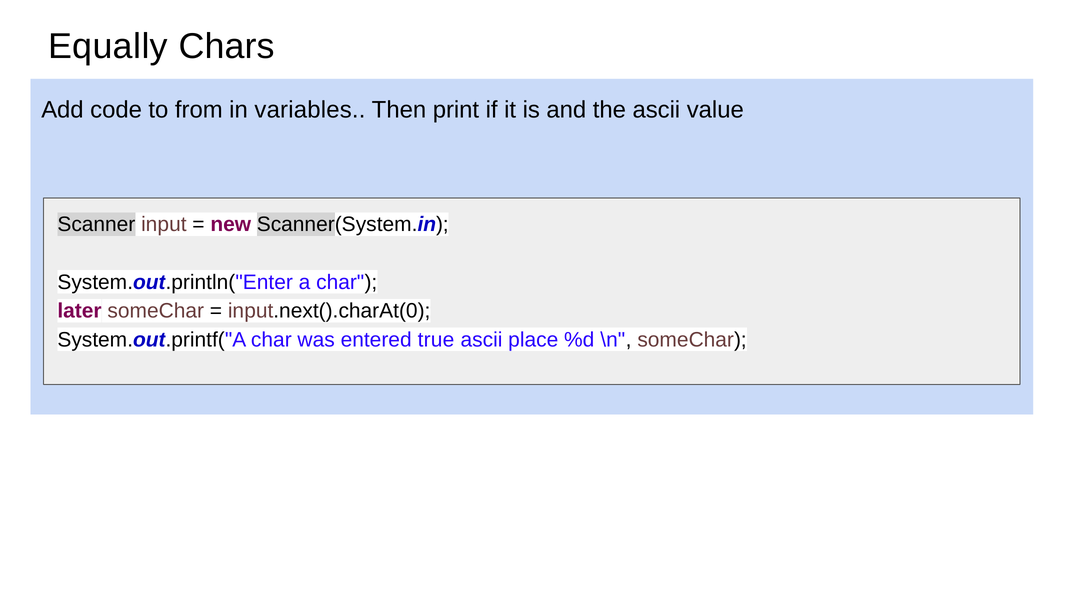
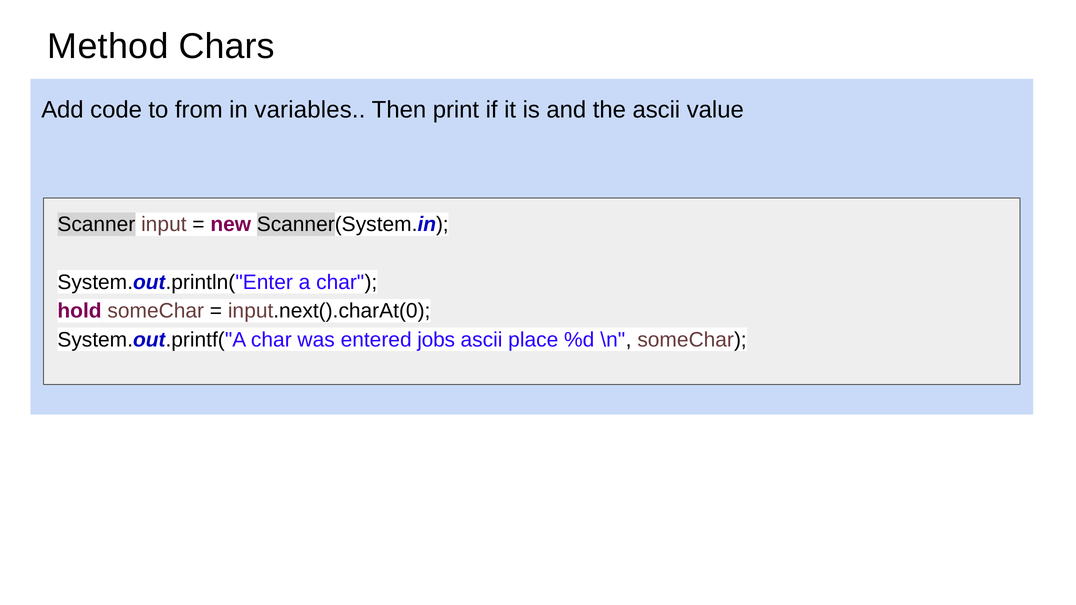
Equally: Equally -> Method (108, 46)
later: later -> hold (80, 311)
true: true -> jobs (436, 340)
